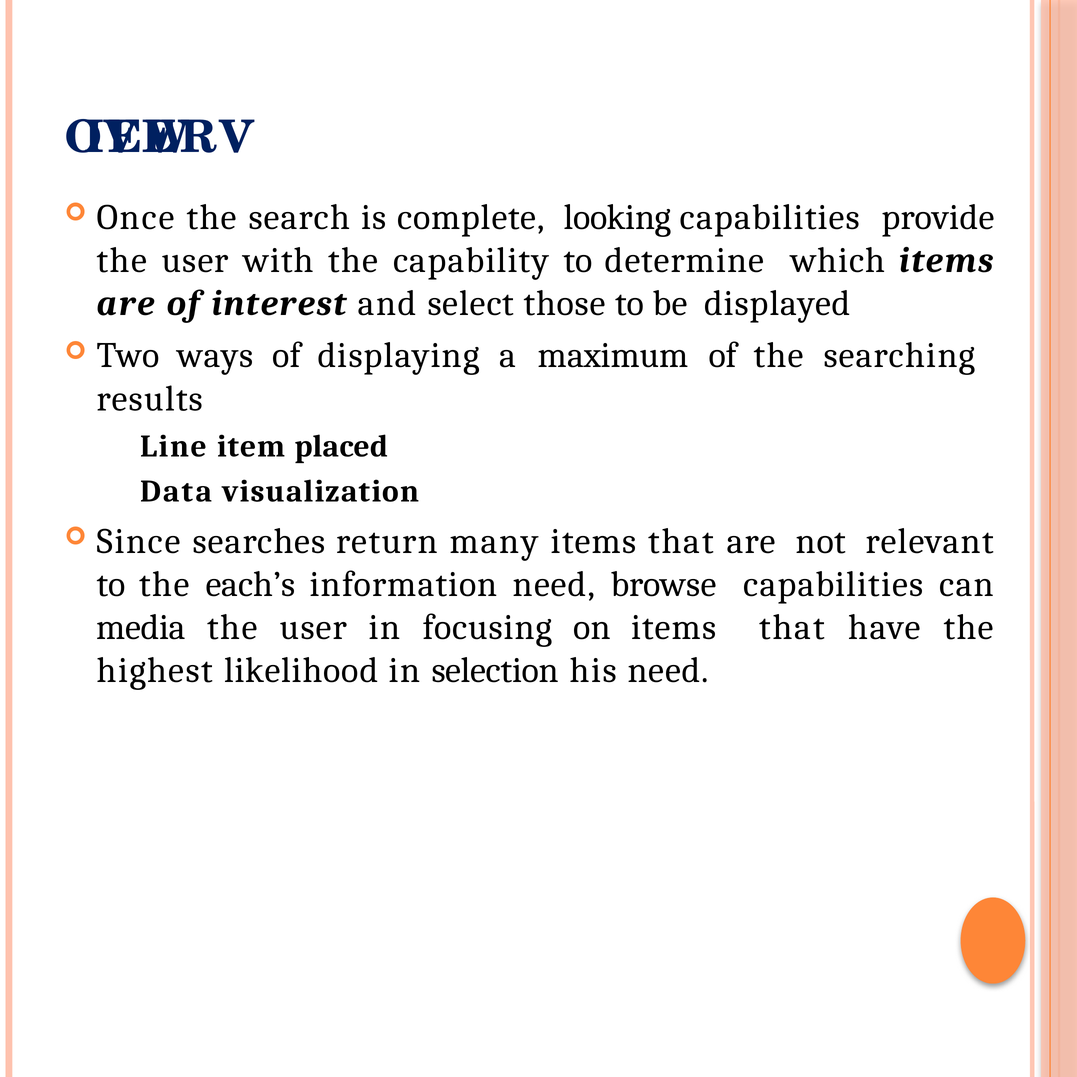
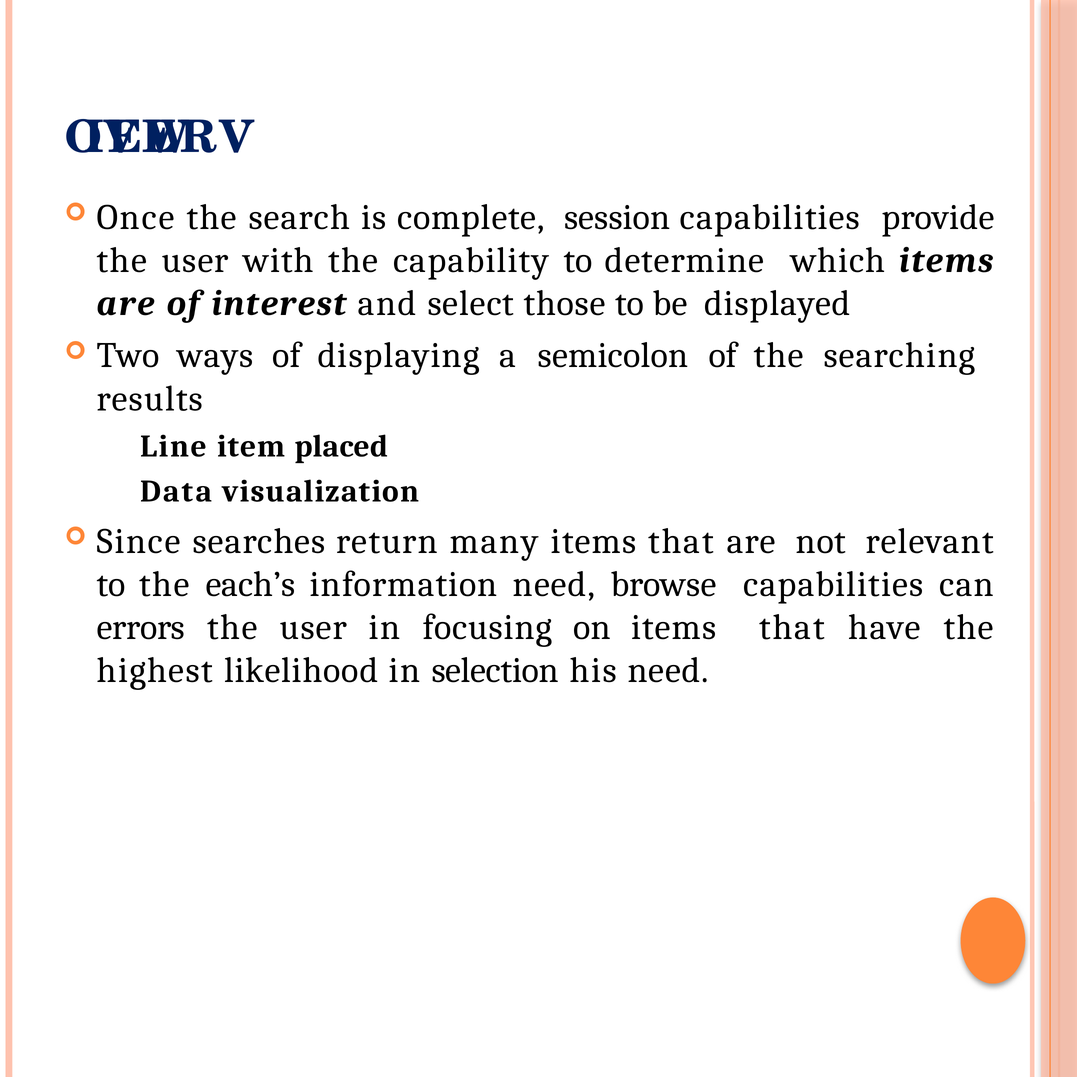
looking: looking -> session (617, 217)
maximum: maximum -> semicolon (613, 356)
media: media -> errors (141, 627)
